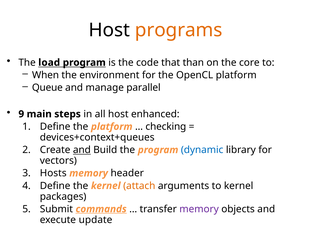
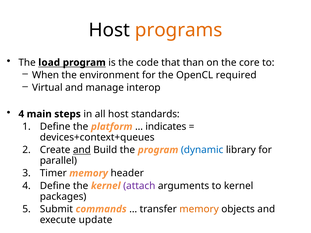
OpenCL platform: platform -> required (236, 75)
Queue: Queue -> Virtual (47, 88)
parallel: parallel -> interop (143, 88)
9: 9 -> 4 (21, 114)
enhanced: enhanced -> standards (155, 114)
checking: checking -> indicates (166, 127)
vectors: vectors -> parallel (58, 161)
Hosts: Hosts -> Timer (53, 173)
attach colour: orange -> purple (139, 186)
commands underline: present -> none (101, 209)
memory colour: purple -> orange (199, 209)
